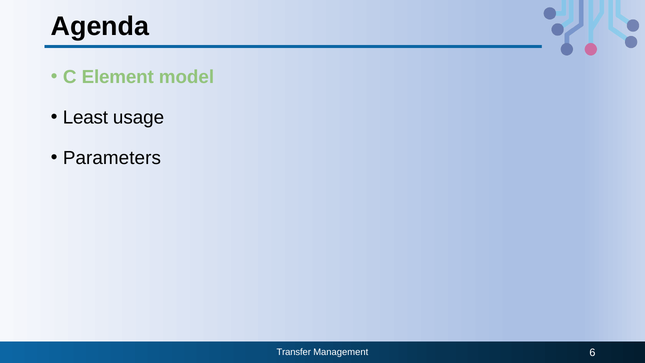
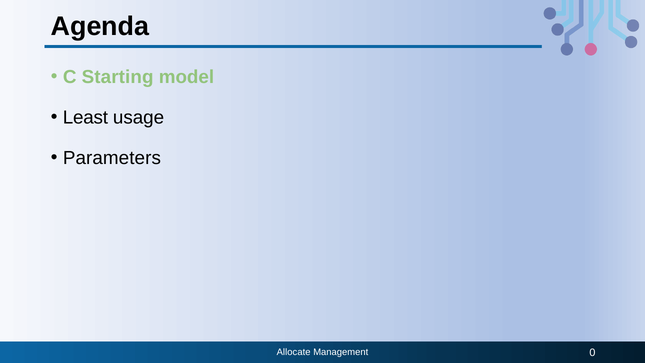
Element: Element -> Starting (118, 77)
Transfer: Transfer -> Allocate (294, 352)
6: 6 -> 0 (592, 352)
